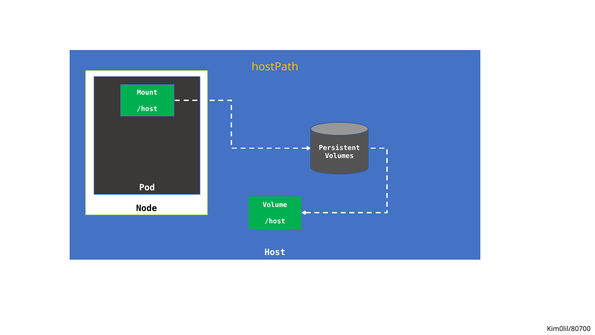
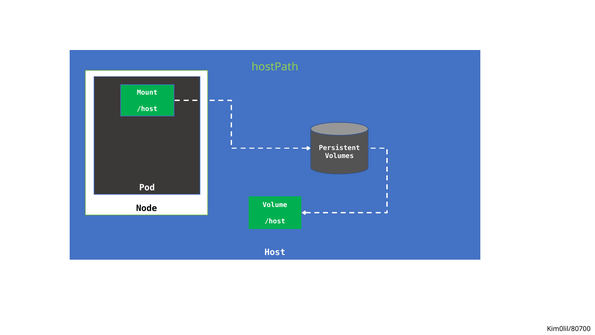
hostPath colour: yellow -> light green (275, 67)
